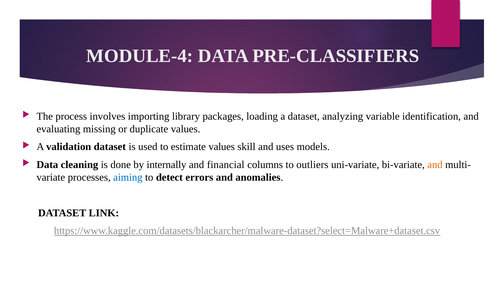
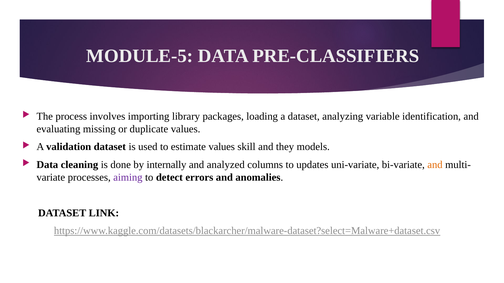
MODULE-4: MODULE-4 -> MODULE-5 (140, 56)
uses: uses -> they (285, 147)
financial: financial -> analyzed (226, 165)
outliers: outliers -> updates (312, 165)
aiming colour: blue -> purple (128, 178)
